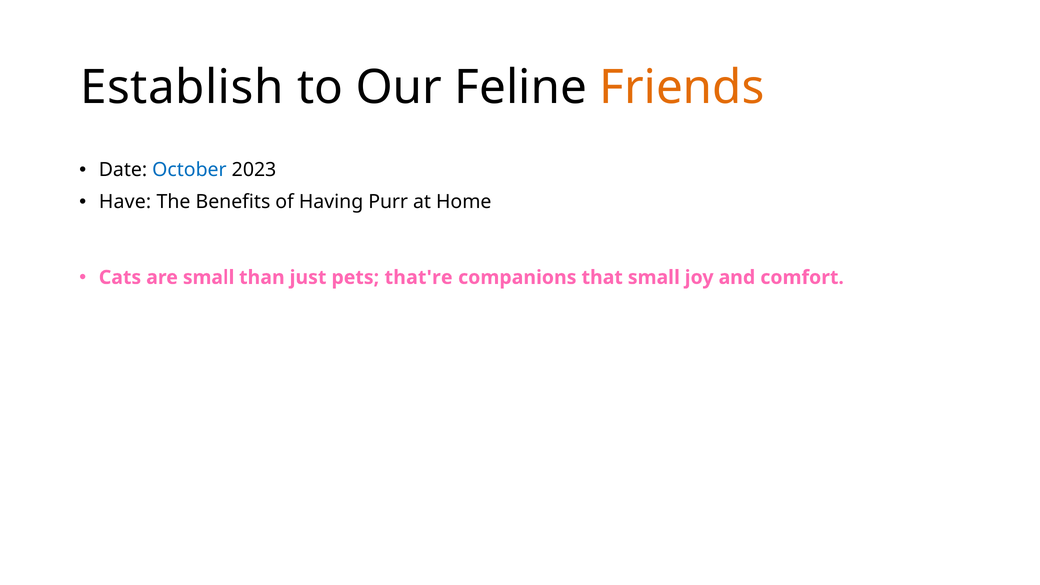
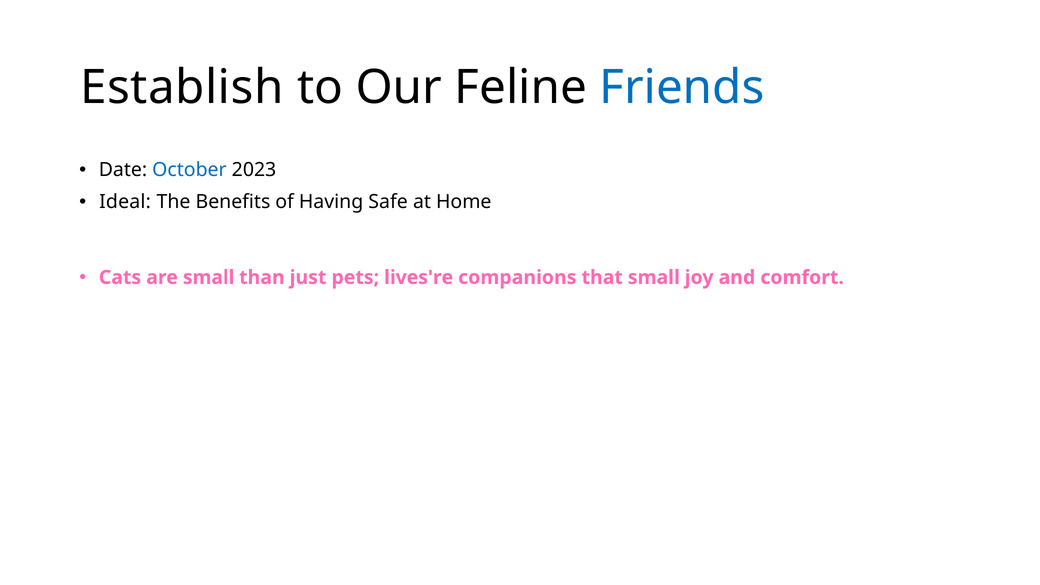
Friends colour: orange -> blue (682, 87)
Have: Have -> Ideal (125, 202)
Purr: Purr -> Safe (388, 202)
that're: that're -> lives're (419, 277)
